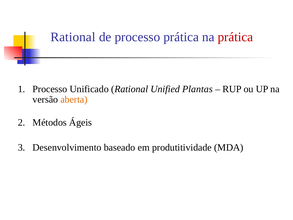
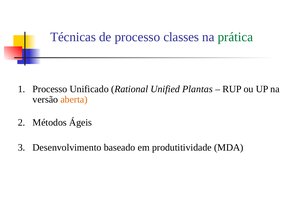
Rational: Rational -> Técnicas (73, 37)
processo prática: prática -> classes (181, 37)
prática colour: red -> green (235, 37)
